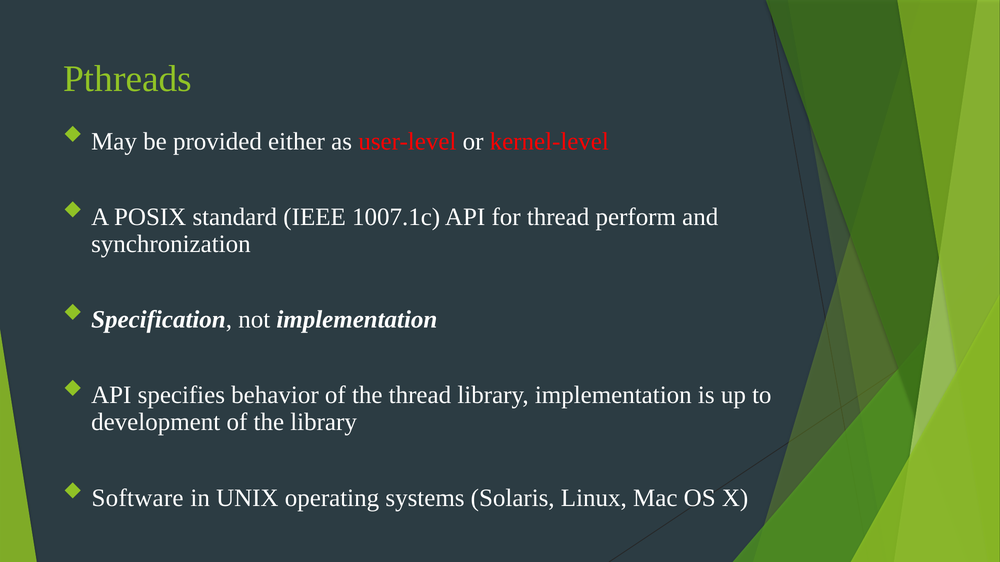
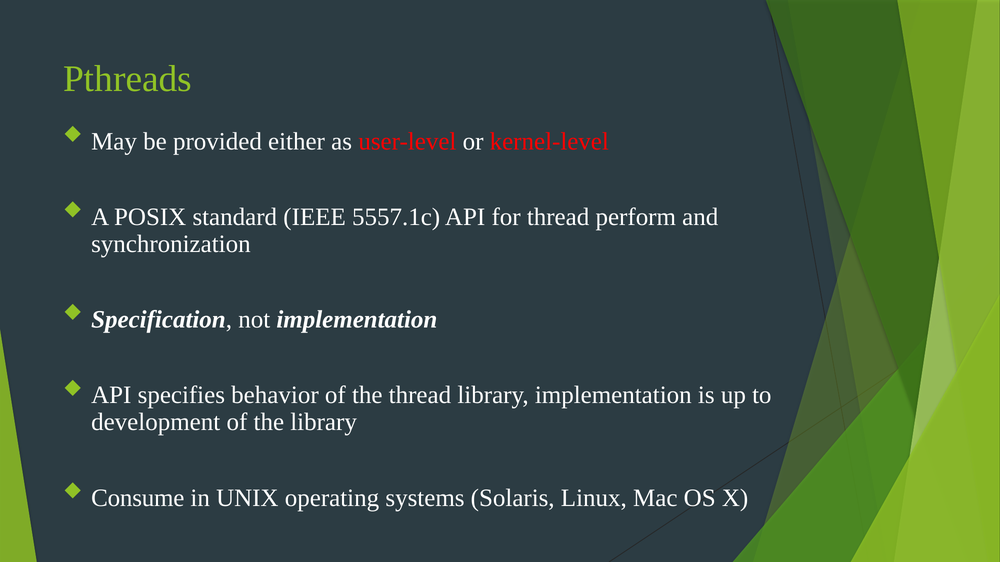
1007.1c: 1007.1c -> 5557.1c (396, 217)
Software: Software -> Consume (138, 498)
